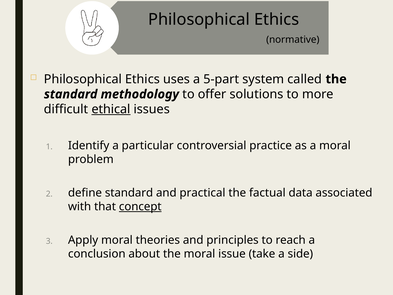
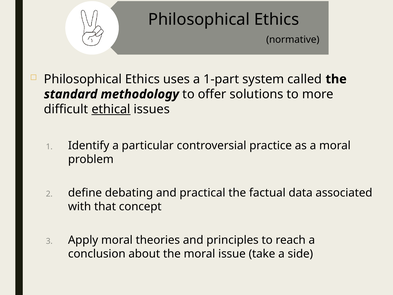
5-part: 5-part -> 1-part (221, 79)
define standard: standard -> debating (129, 193)
concept underline: present -> none (140, 206)
